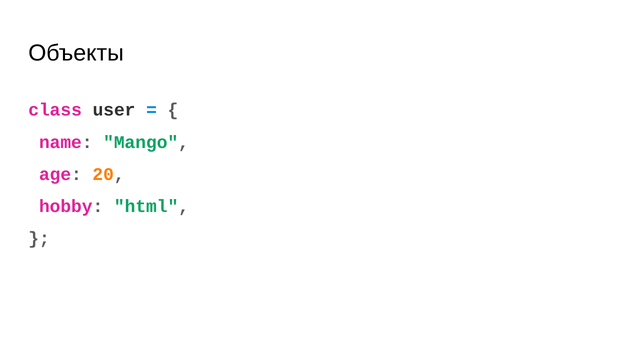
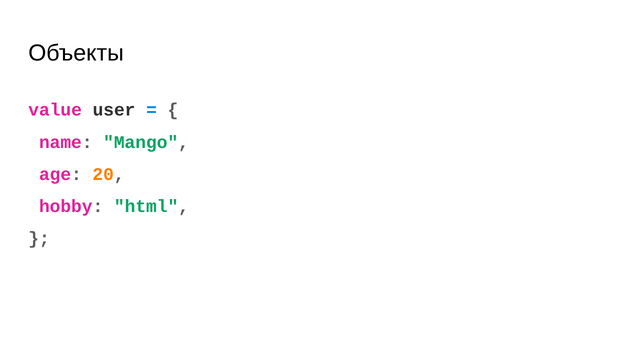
class: class -> value (55, 110)
